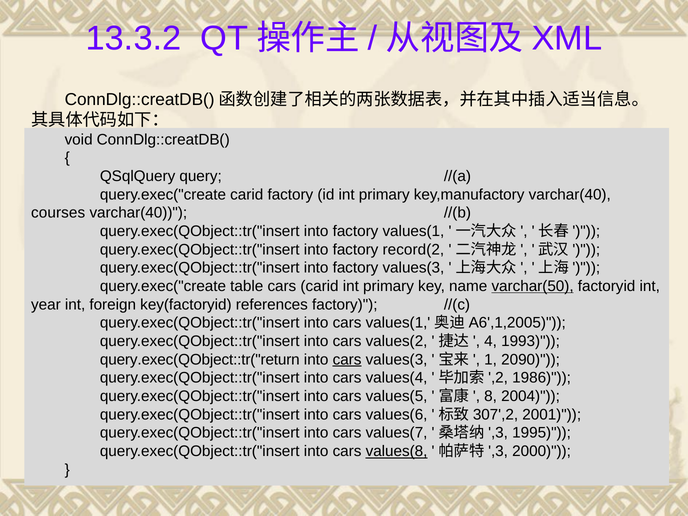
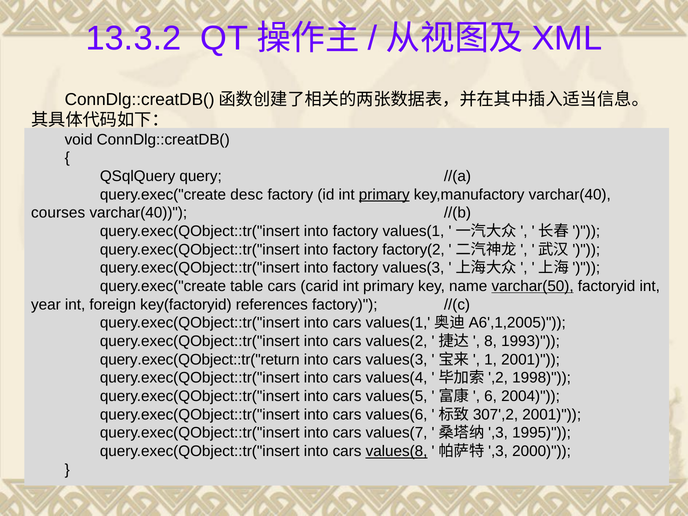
query.exec("create carid: carid -> desc (247, 195)
primary underline: none -> present (384, 195)
record(2: record(2 -> factory(2 (413, 250)
4: 4 -> 8 (491, 341)
cars underline: present -> none (347, 360)
1 2090: 2090 -> 2001 (531, 360)
1986: 1986 -> 1998 (542, 378)
8: 8 -> 6 (491, 396)
